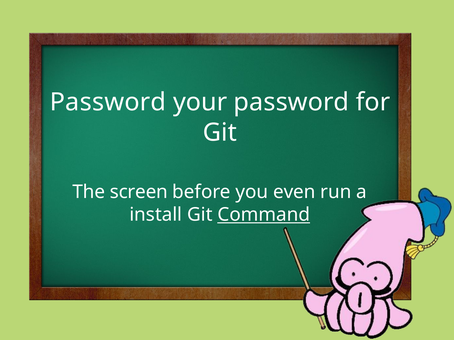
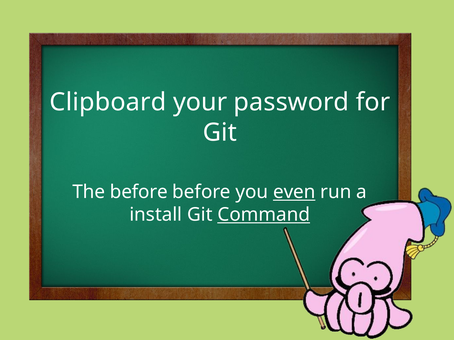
Password: Password -> Clipboard (108, 102)
The screen: screen -> before (139, 192)
even underline: none -> present (294, 192)
